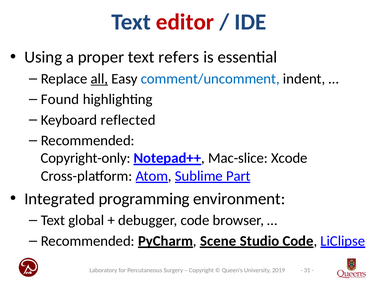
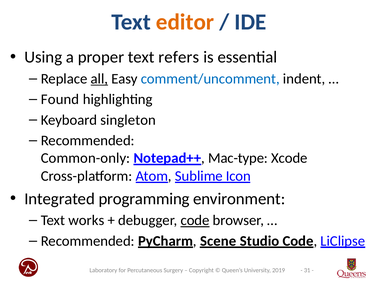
editor colour: red -> orange (185, 22)
reflected: reflected -> singleton (128, 120)
Copyright-only: Copyright-only -> Common-only (85, 158)
Mac-slice: Mac-slice -> Mac-type (238, 158)
Part: Part -> Icon (238, 176)
global: global -> works (86, 221)
code underline: none -> present (195, 221)
